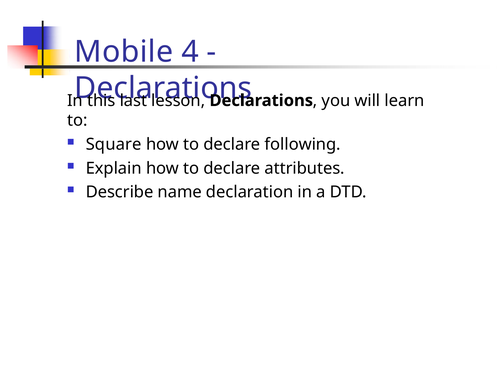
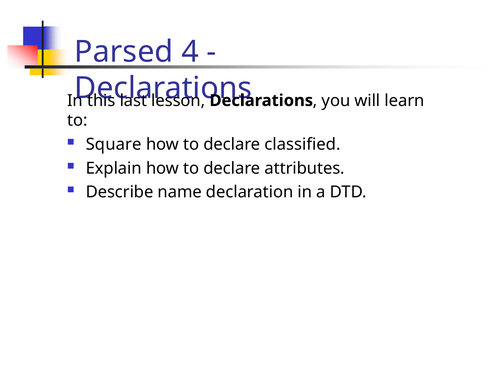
Mobile: Mobile -> Parsed (124, 52)
following: following -> classified (303, 144)
